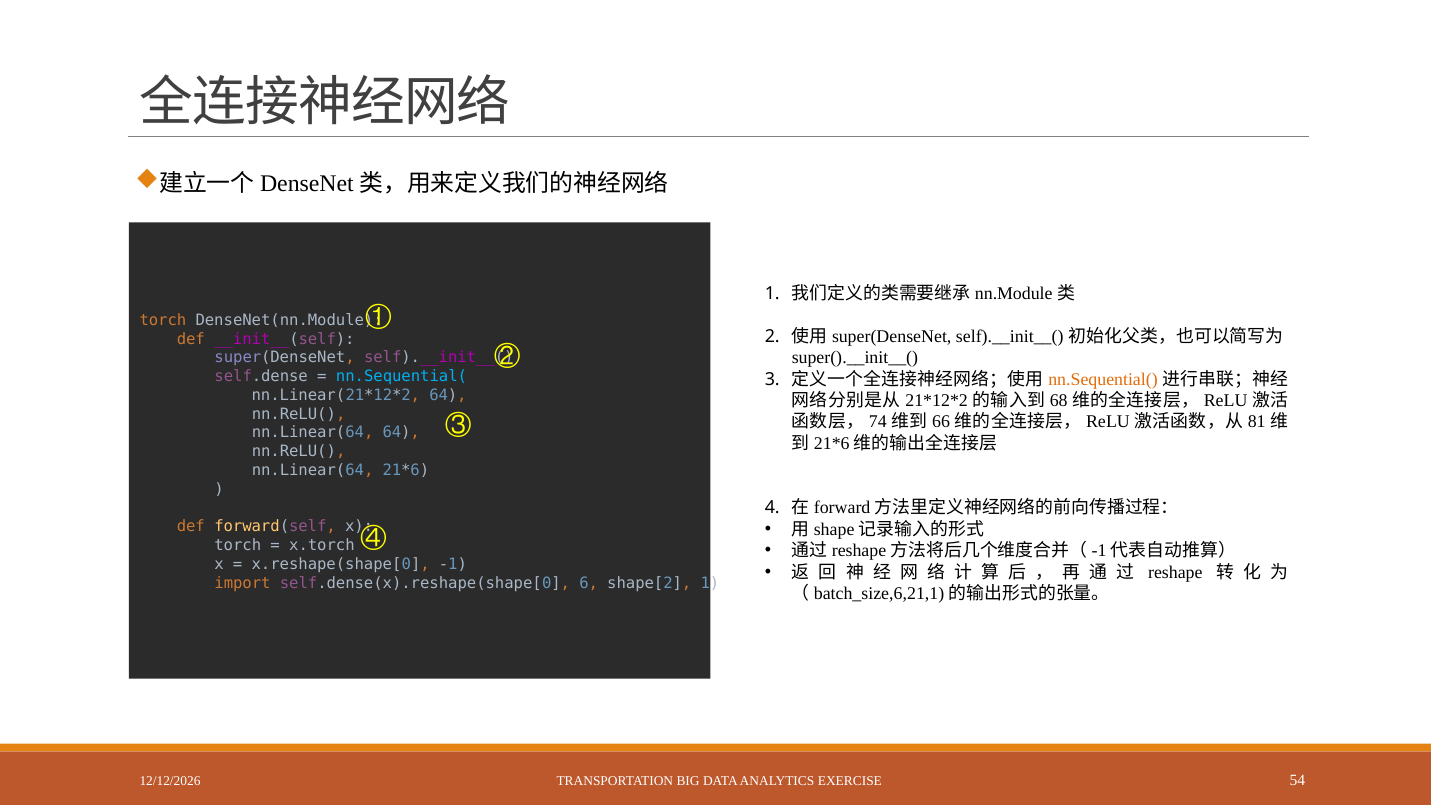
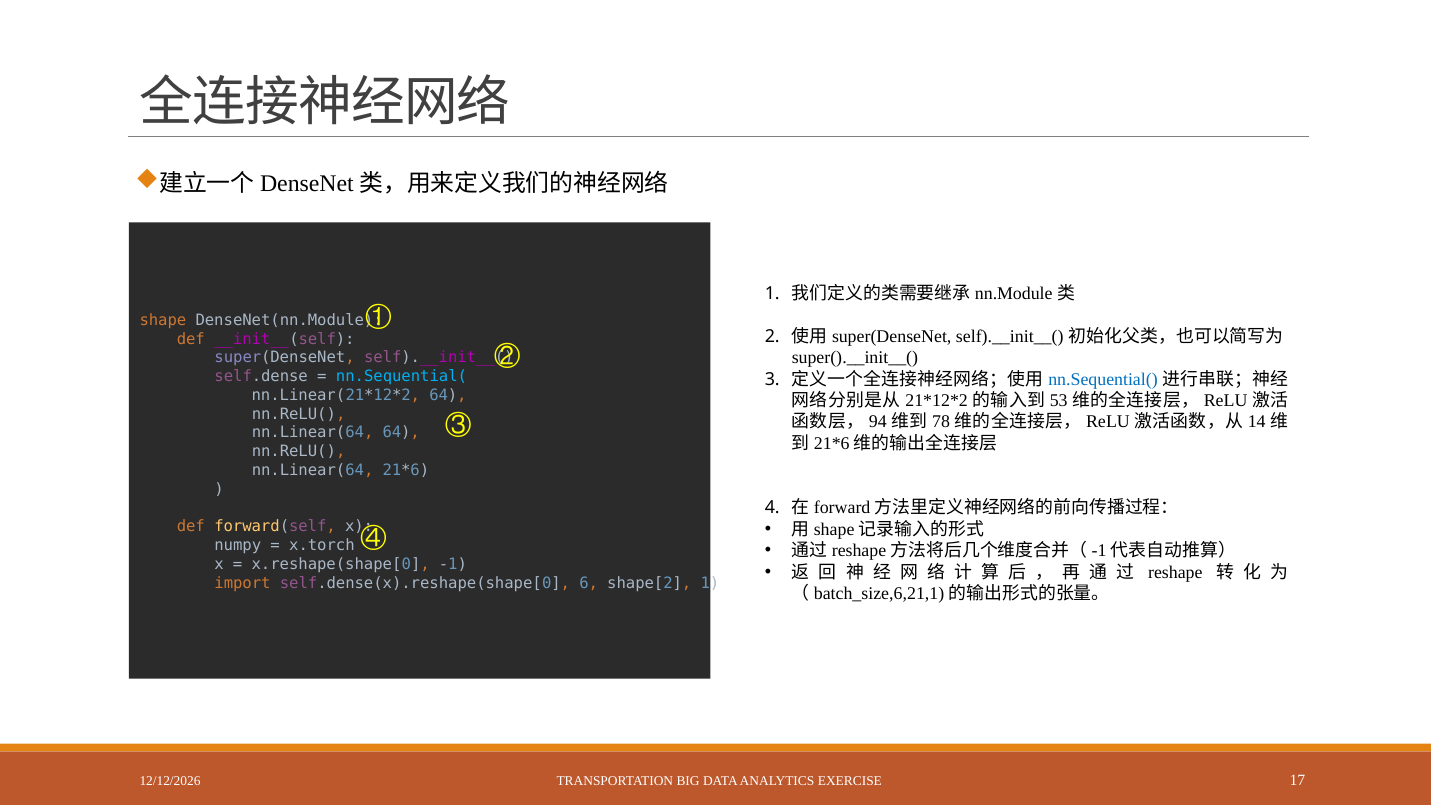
torch: torch -> shape (163, 320)
nn.Sequential( colour: orange -> blue (1103, 379)
68: 68 -> 53 (1059, 401)
74: 74 -> 94 (878, 422)
66: 66 -> 78 (941, 422)
81: 81 -> 14 (1257, 422)
torch: torch -> numpy (238, 545)
54: 54 -> 17 (1298, 781)
